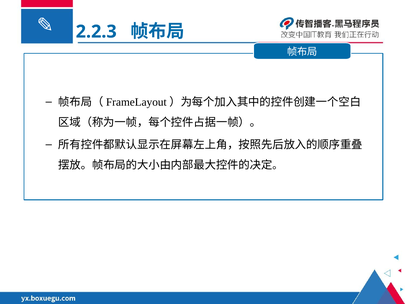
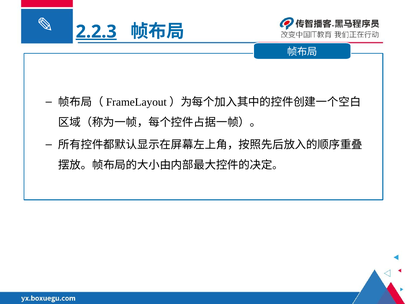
2.2.3 underline: none -> present (96, 32)
